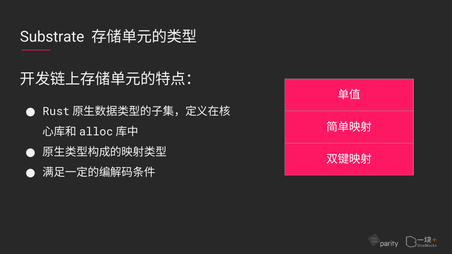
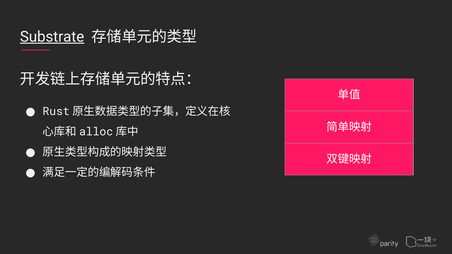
Substrate underline: none -> present (52, 37)
